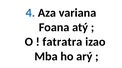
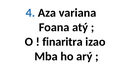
fatratra: fatratra -> finaritra (63, 42)
